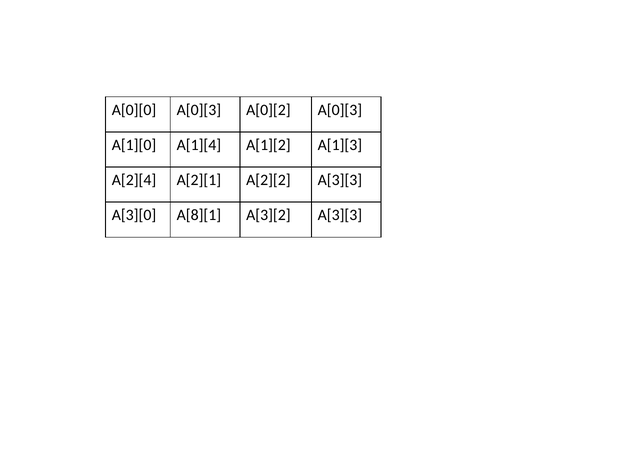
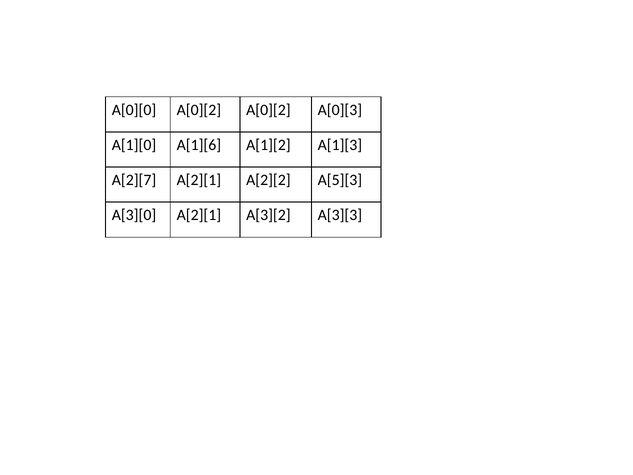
A[0][0 A[0][3: A[0][3 -> A[0][2 (199, 110)
A[1][4: A[1][4 -> A[1][6 (199, 145)
A[2][4: A[2][4 -> A[2][7 (134, 180)
A[2][2 A[3][3: A[3][3 -> A[5][3 (340, 180)
A[3][0 A[8][1: A[8][1 -> A[2][1 (199, 215)
